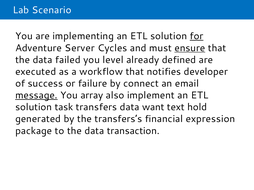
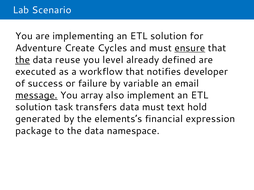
for underline: present -> none (197, 36)
Server: Server -> Create (80, 48)
the underline: none -> present (23, 60)
failed: failed -> reuse (68, 60)
connect: connect -> variable (141, 84)
data want: want -> must (153, 107)
transfers’s: transfers’s -> elements’s (118, 119)
transaction: transaction -> namespace (133, 131)
